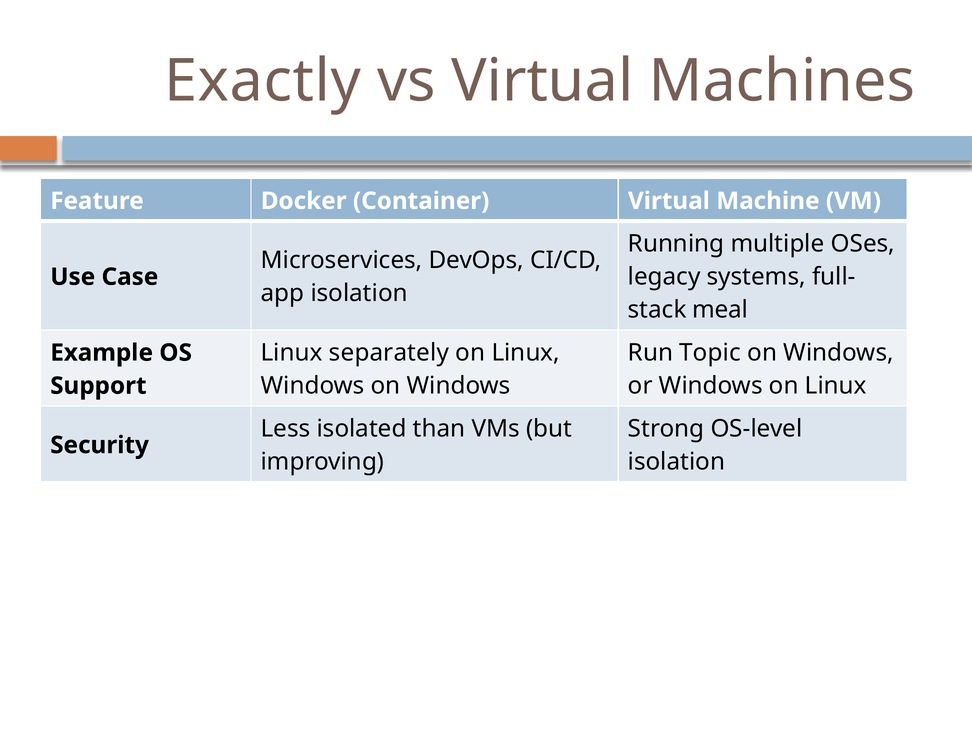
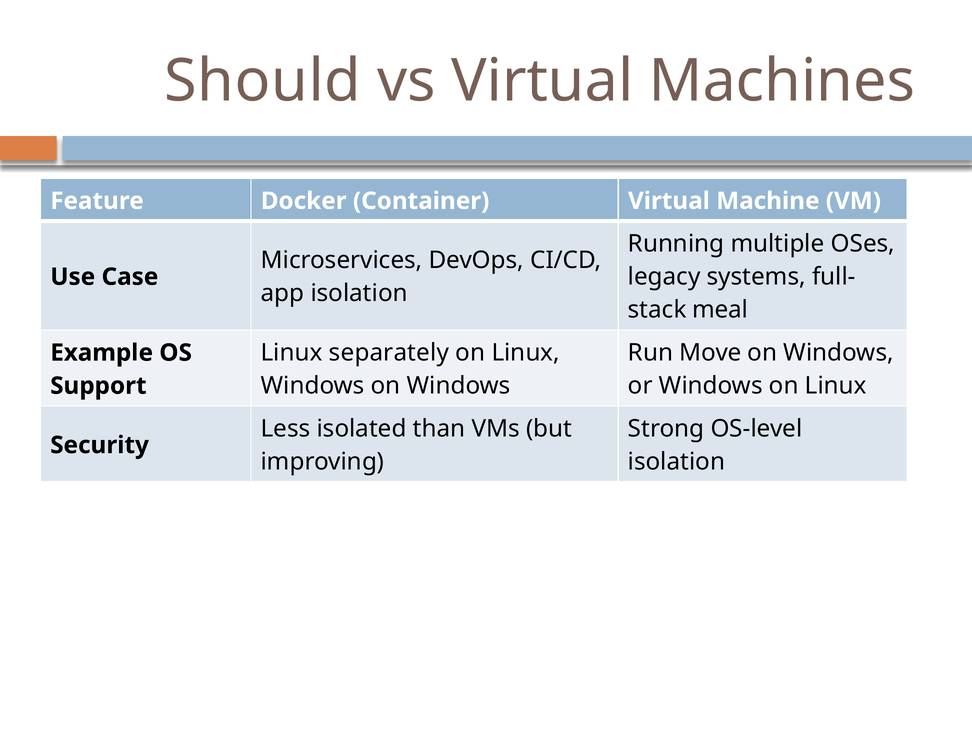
Exactly: Exactly -> Should (263, 81)
Topic: Topic -> Move (710, 353)
